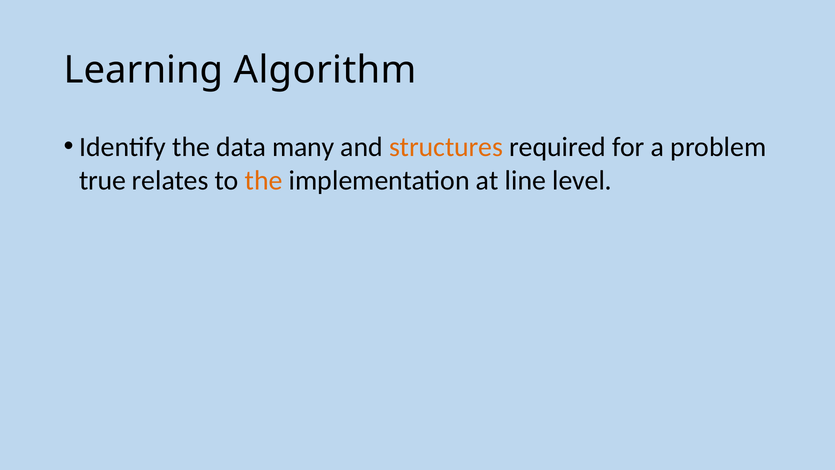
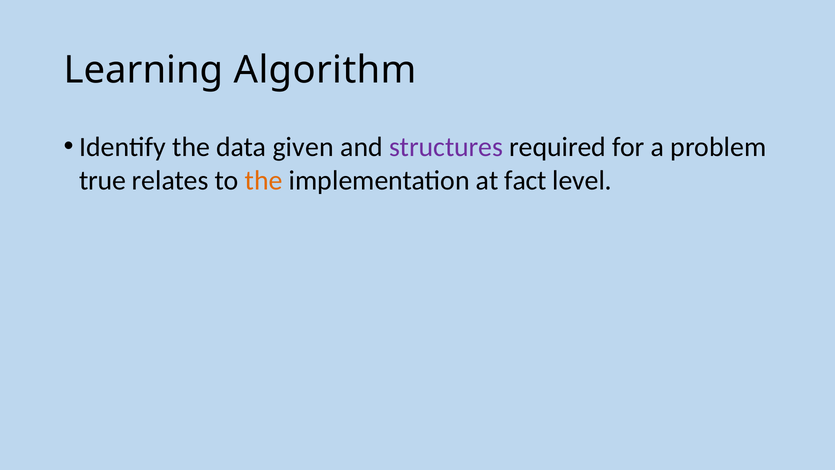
many: many -> given (303, 147)
structures colour: orange -> purple (446, 147)
line: line -> fact (526, 180)
